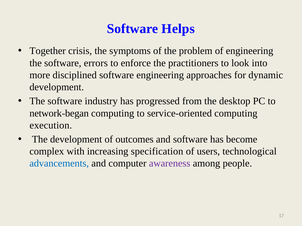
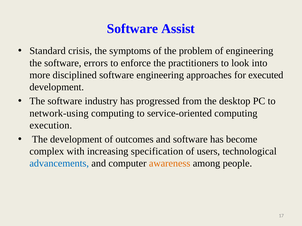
Helps: Helps -> Assist (178, 29)
Together: Together -> Standard (48, 51)
dynamic: dynamic -> executed (266, 75)
network-began: network-began -> network-using (59, 113)
awareness colour: purple -> orange (170, 164)
